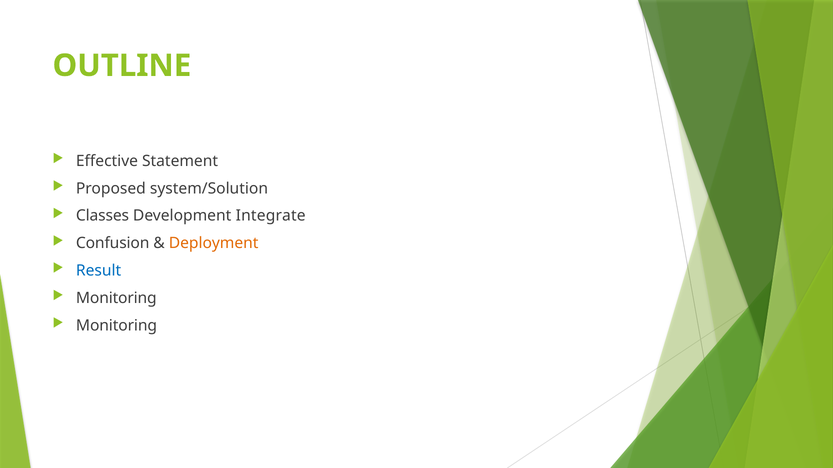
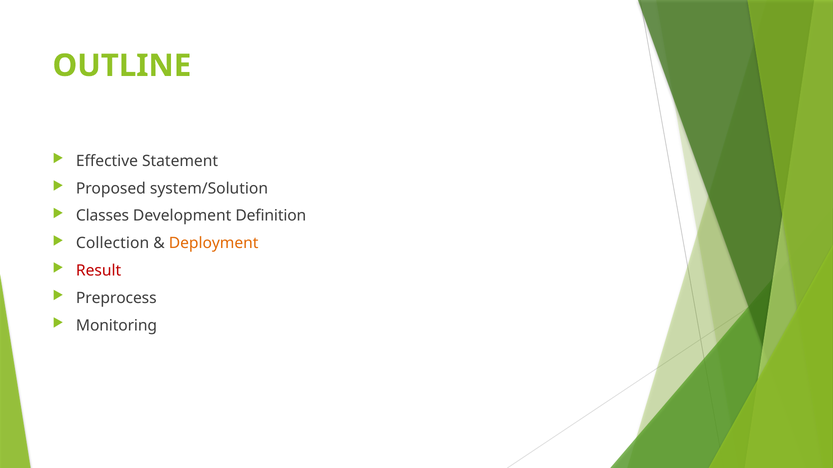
Integrate: Integrate -> Definition (271, 216)
Confusion: Confusion -> Collection (113, 243)
Result colour: blue -> red (99, 271)
Monitoring: Monitoring -> Preprocess (116, 298)
